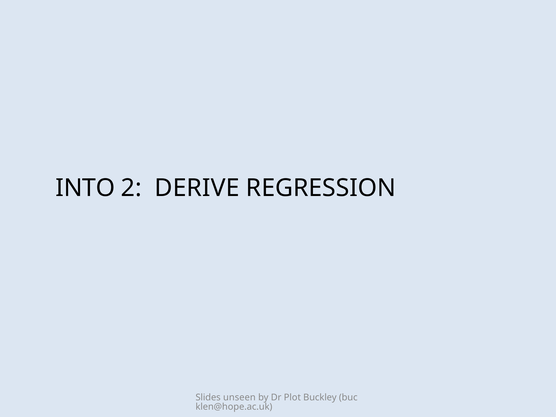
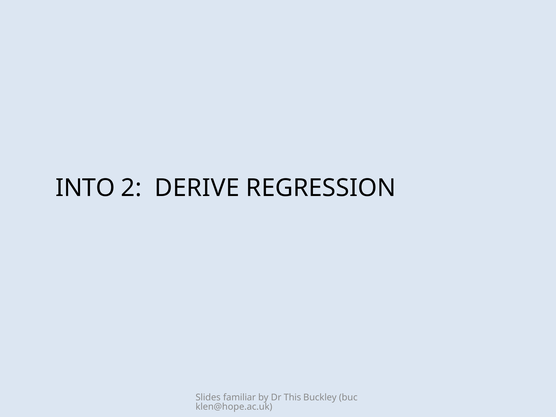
unseen: unseen -> familiar (239, 397)
Plot: Plot -> This (292, 397)
